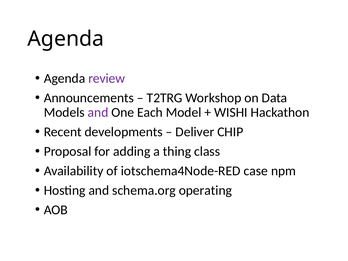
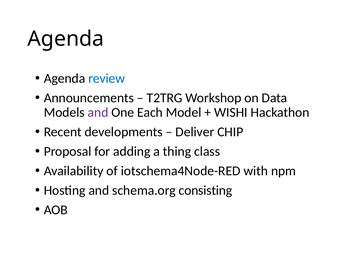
review colour: purple -> blue (107, 78)
case: case -> with (256, 171)
operating: operating -> consisting (205, 190)
